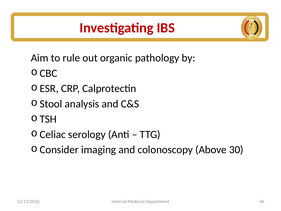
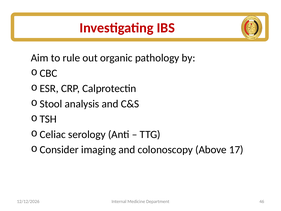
30: 30 -> 17 (236, 150)
